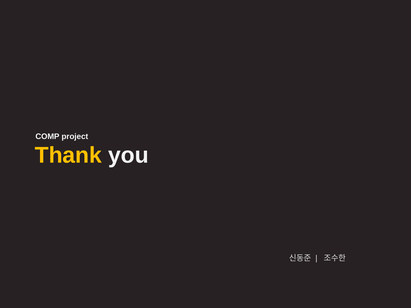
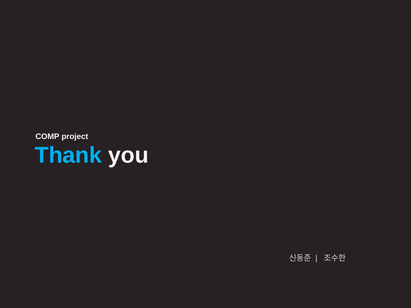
Thank colour: yellow -> light blue (68, 156)
